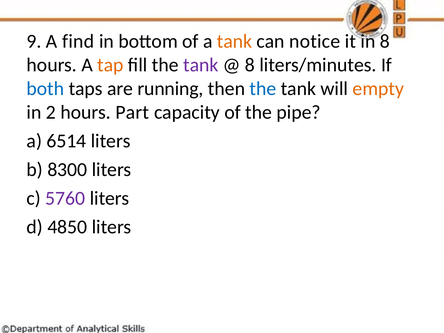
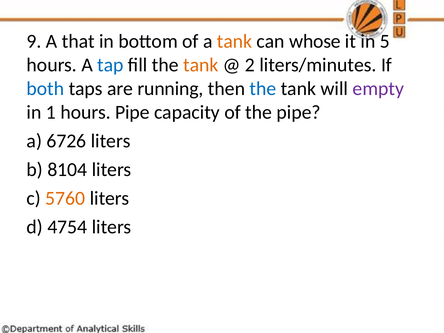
find: find -> that (78, 41)
notice: notice -> whose (315, 41)
in 8: 8 -> 5 (385, 41)
tap colour: orange -> blue (110, 65)
tank colour: purple -> orange (201, 65)
8: 8 -> 2 (250, 65)
empty colour: orange -> purple (378, 89)
2: 2 -> 1 (51, 112)
hours Part: Part -> Pipe (132, 112)
6514: 6514 -> 6726 (66, 141)
8300: 8300 -> 8104 (67, 170)
5760 colour: purple -> orange (65, 198)
4850: 4850 -> 4754 (67, 227)
